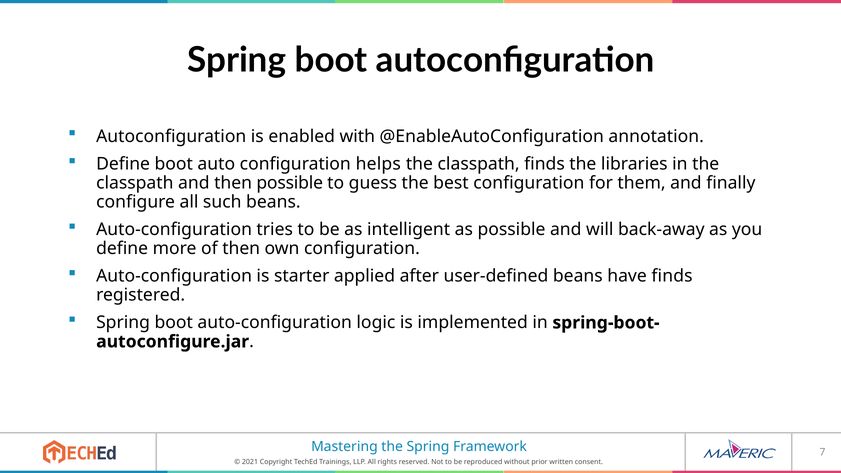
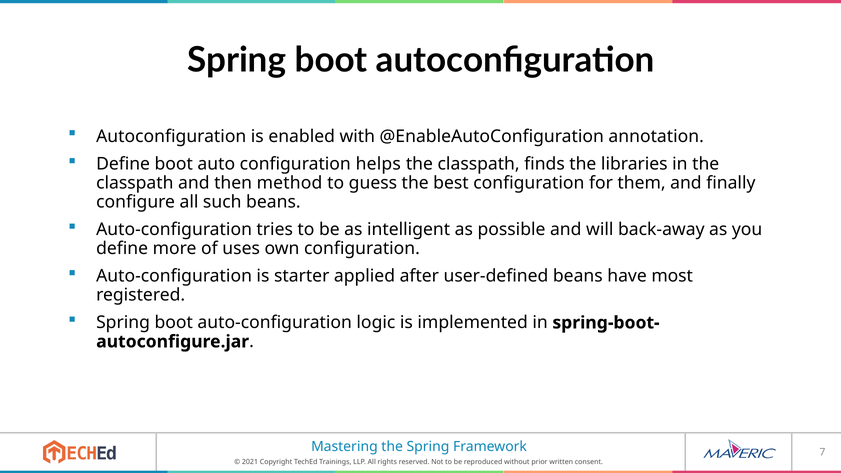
then possible: possible -> method (290, 183)
of then: then -> uses (241, 248)
have finds: finds -> most (672, 276)
